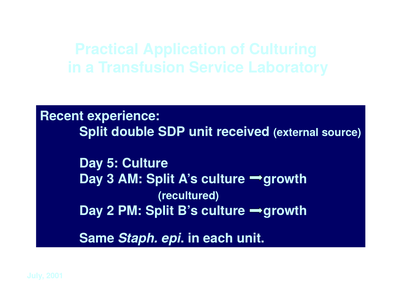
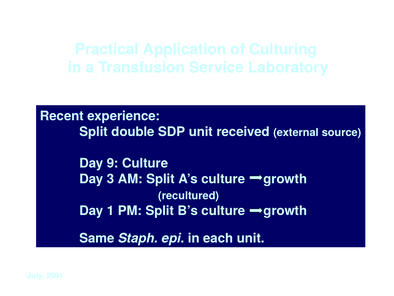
5: 5 -> 9 (113, 163)
2: 2 -> 1 (111, 210)
